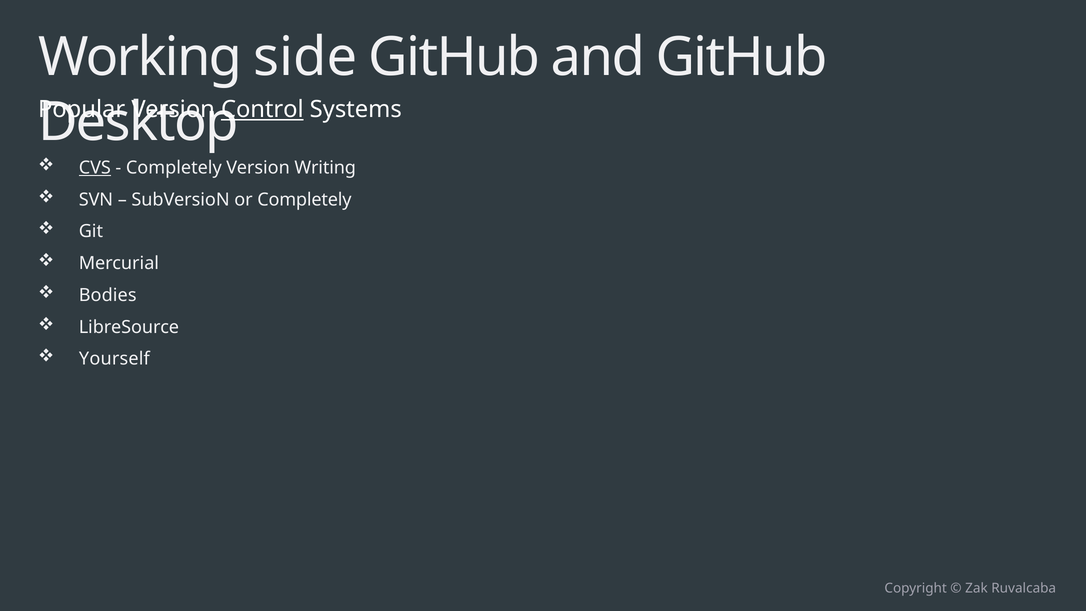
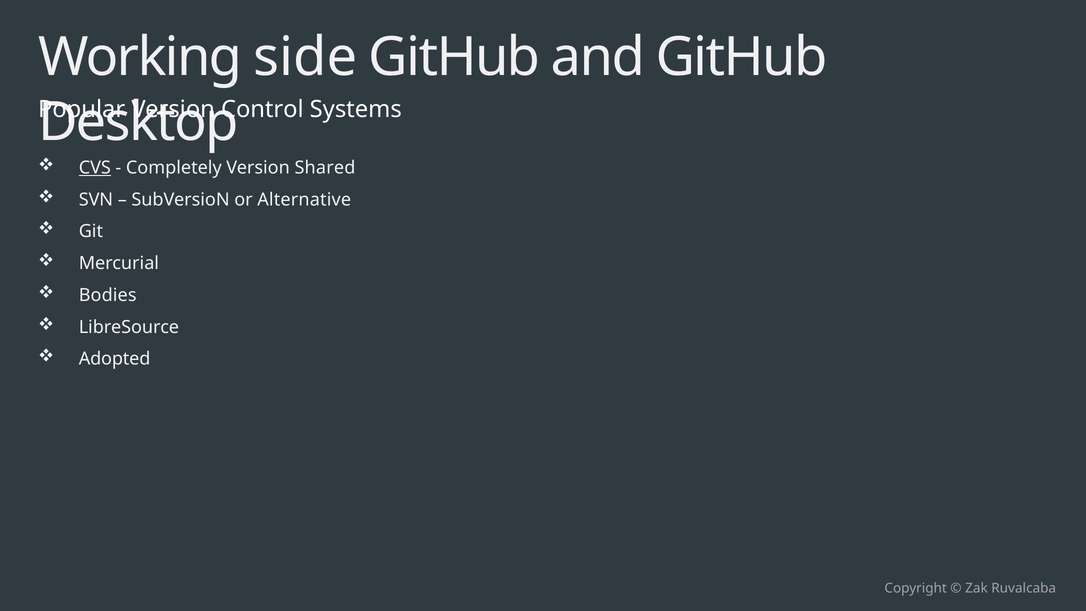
Control underline: present -> none (262, 109)
Writing: Writing -> Shared (325, 168)
or Completely: Completely -> Alternative (304, 200)
Yourself: Yourself -> Adopted (115, 359)
